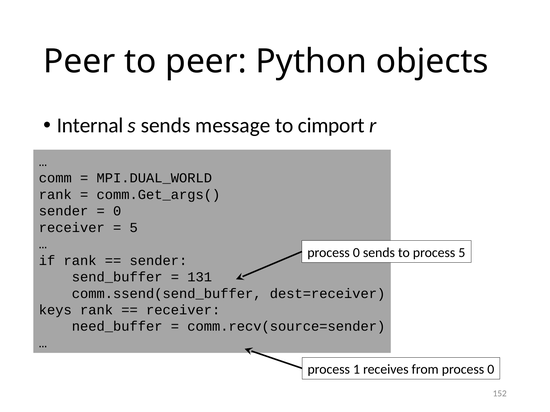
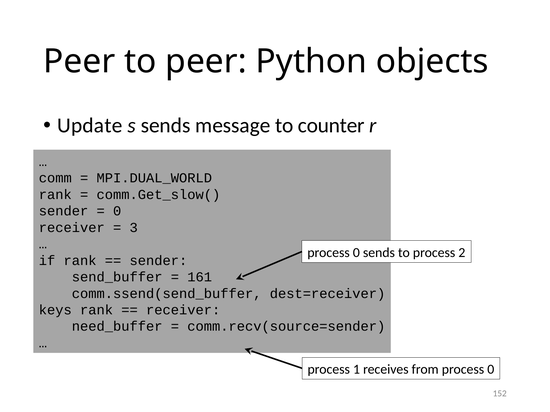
Internal: Internal -> Update (90, 126)
cimport: cimport -> counter (331, 126)
comm.Get_args(: comm.Get_args( -> comm.Get_slow( (158, 195)
5: 5 -> 3 (134, 228)
process 5: 5 -> 2 (462, 253)
131: 131 -> 161 (200, 277)
